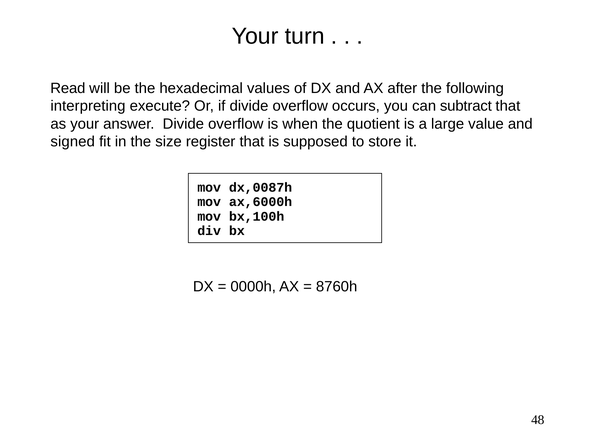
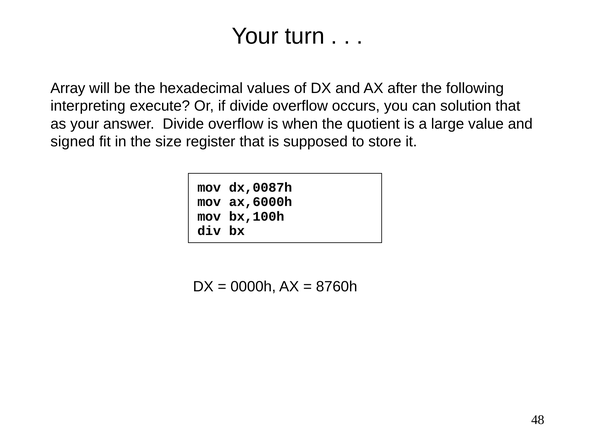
Read: Read -> Array (68, 88)
subtract: subtract -> solution (466, 106)
